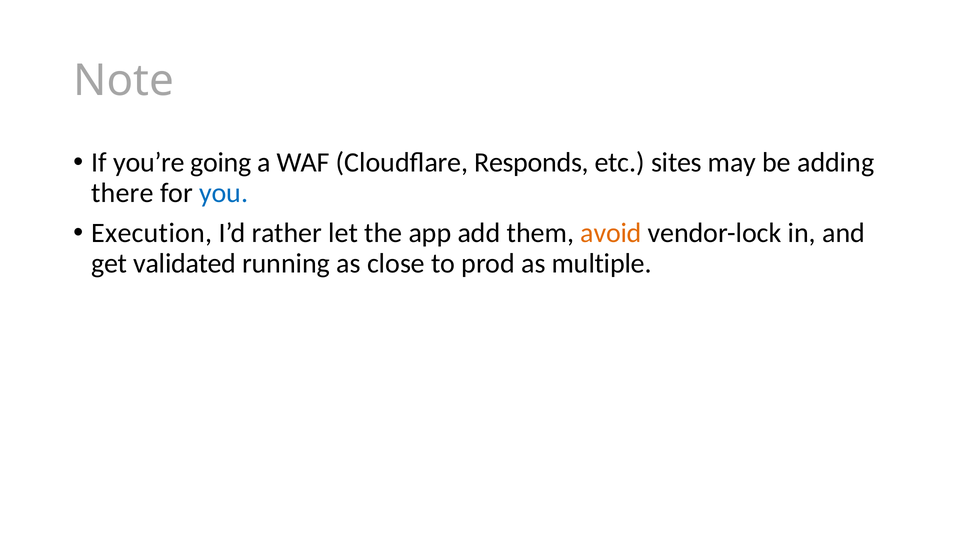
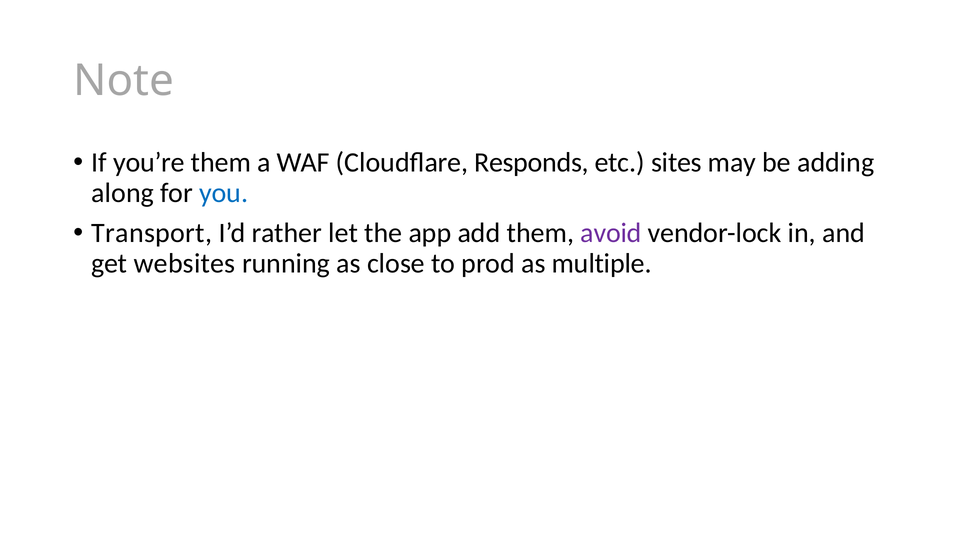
you’re going: going -> them (221, 162)
there: there -> along (123, 193)
Execution: Execution -> Transport (152, 233)
avoid colour: orange -> purple (611, 233)
validated: validated -> websites (185, 263)
